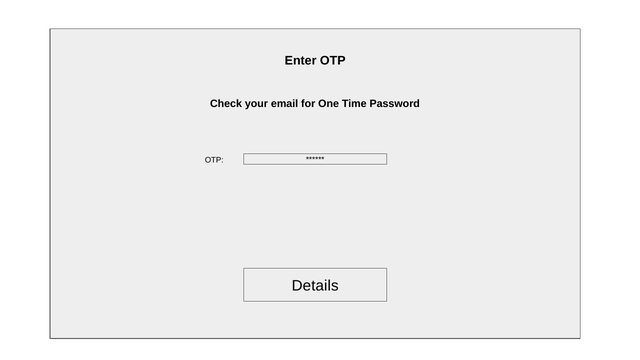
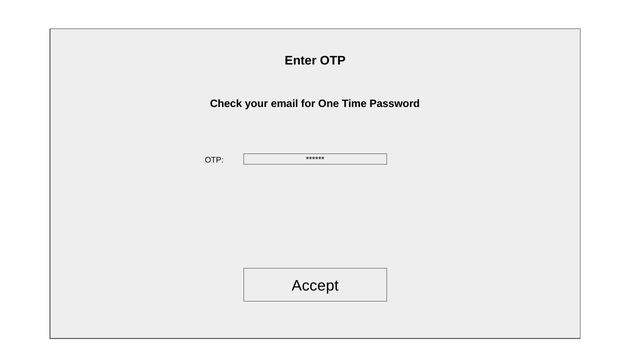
Details: Details -> Accept (315, 286)
